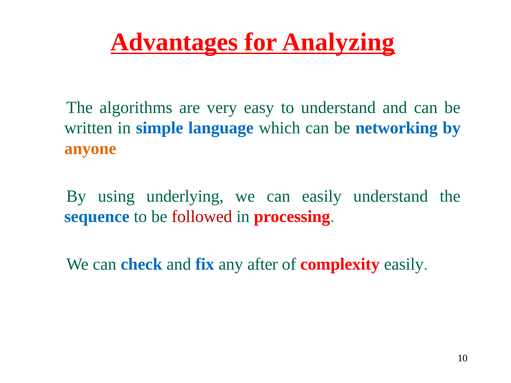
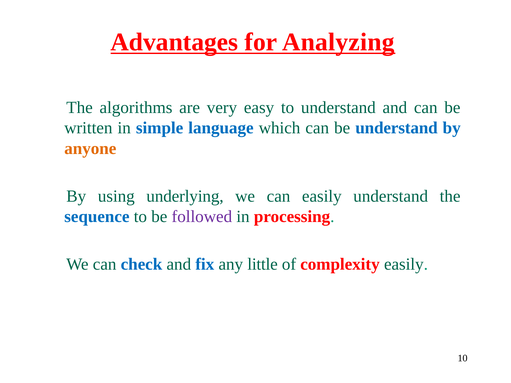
be networking: networking -> understand (397, 128)
followed colour: red -> purple (202, 217)
after: after -> little (263, 264)
